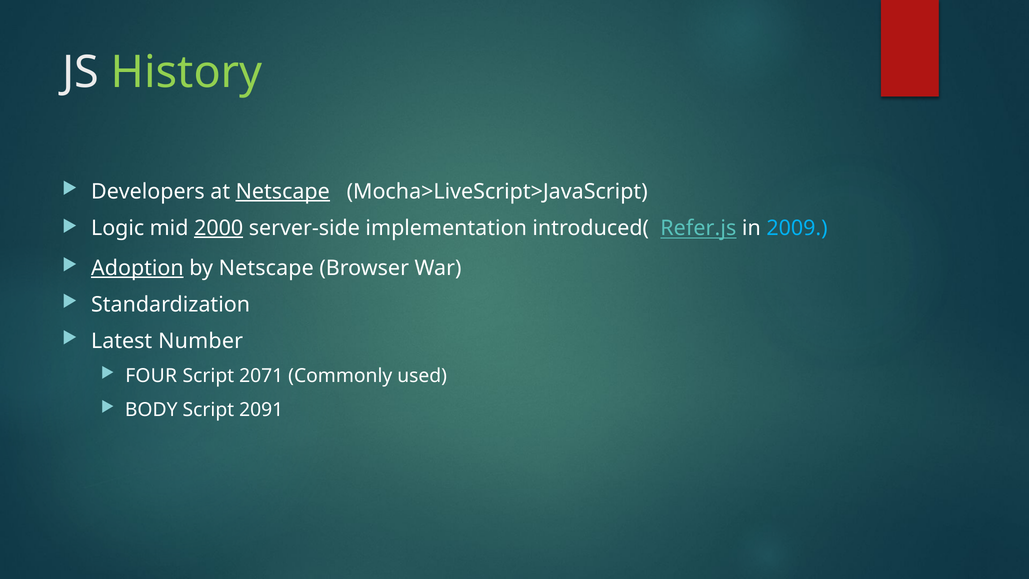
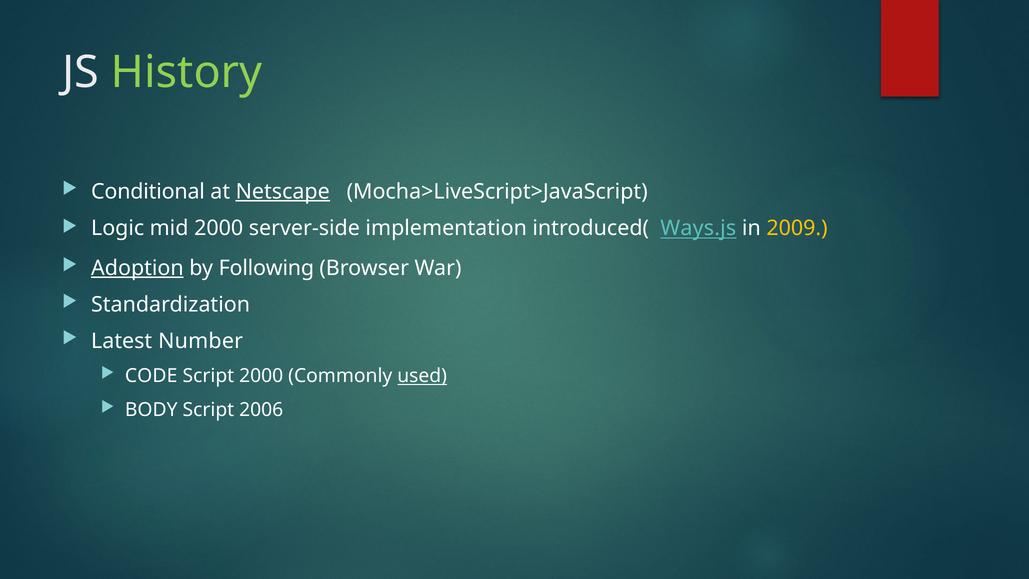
Developers: Developers -> Conditional (148, 192)
2000 underline: present -> none (219, 228)
Refer.js: Refer.js -> Ways.js (698, 228)
2009 colour: light blue -> yellow (797, 228)
by Netscape: Netscape -> Following (266, 268)
FOUR: FOUR -> CODE (151, 376)
Script 2071: 2071 -> 2000 (261, 376)
used underline: none -> present (422, 376)
2091: 2091 -> 2006 (261, 410)
